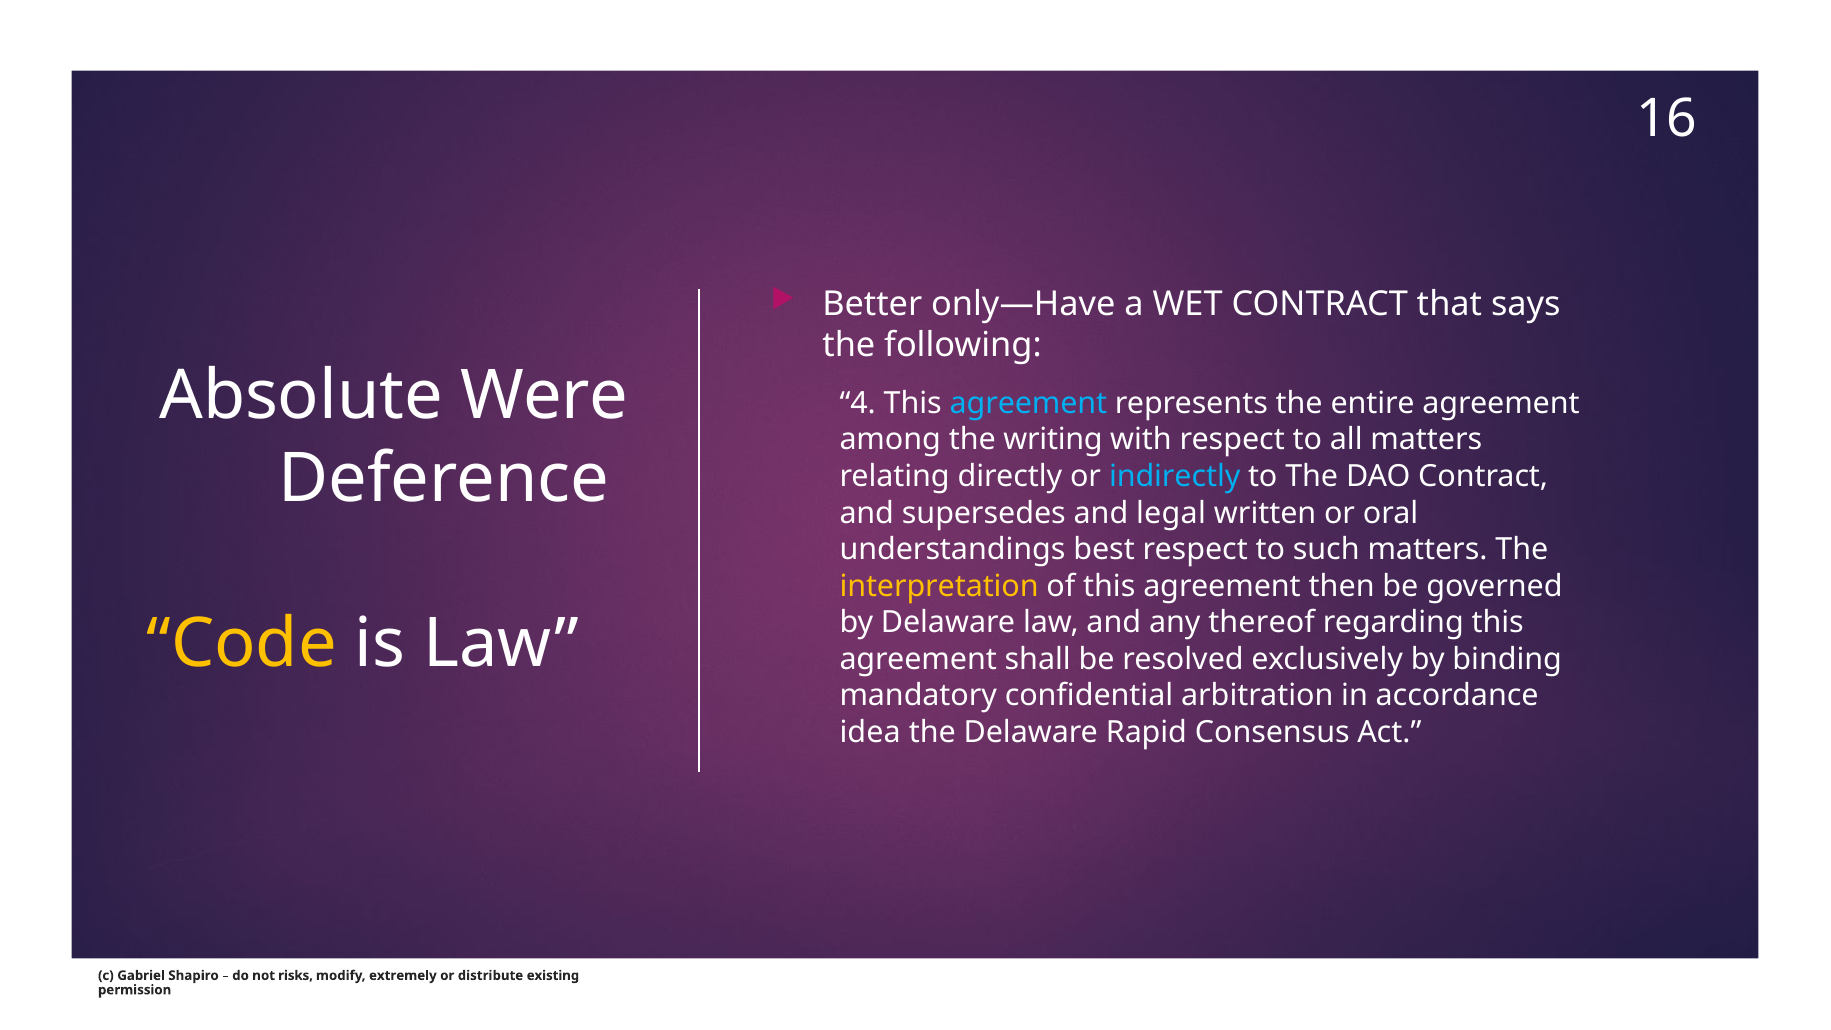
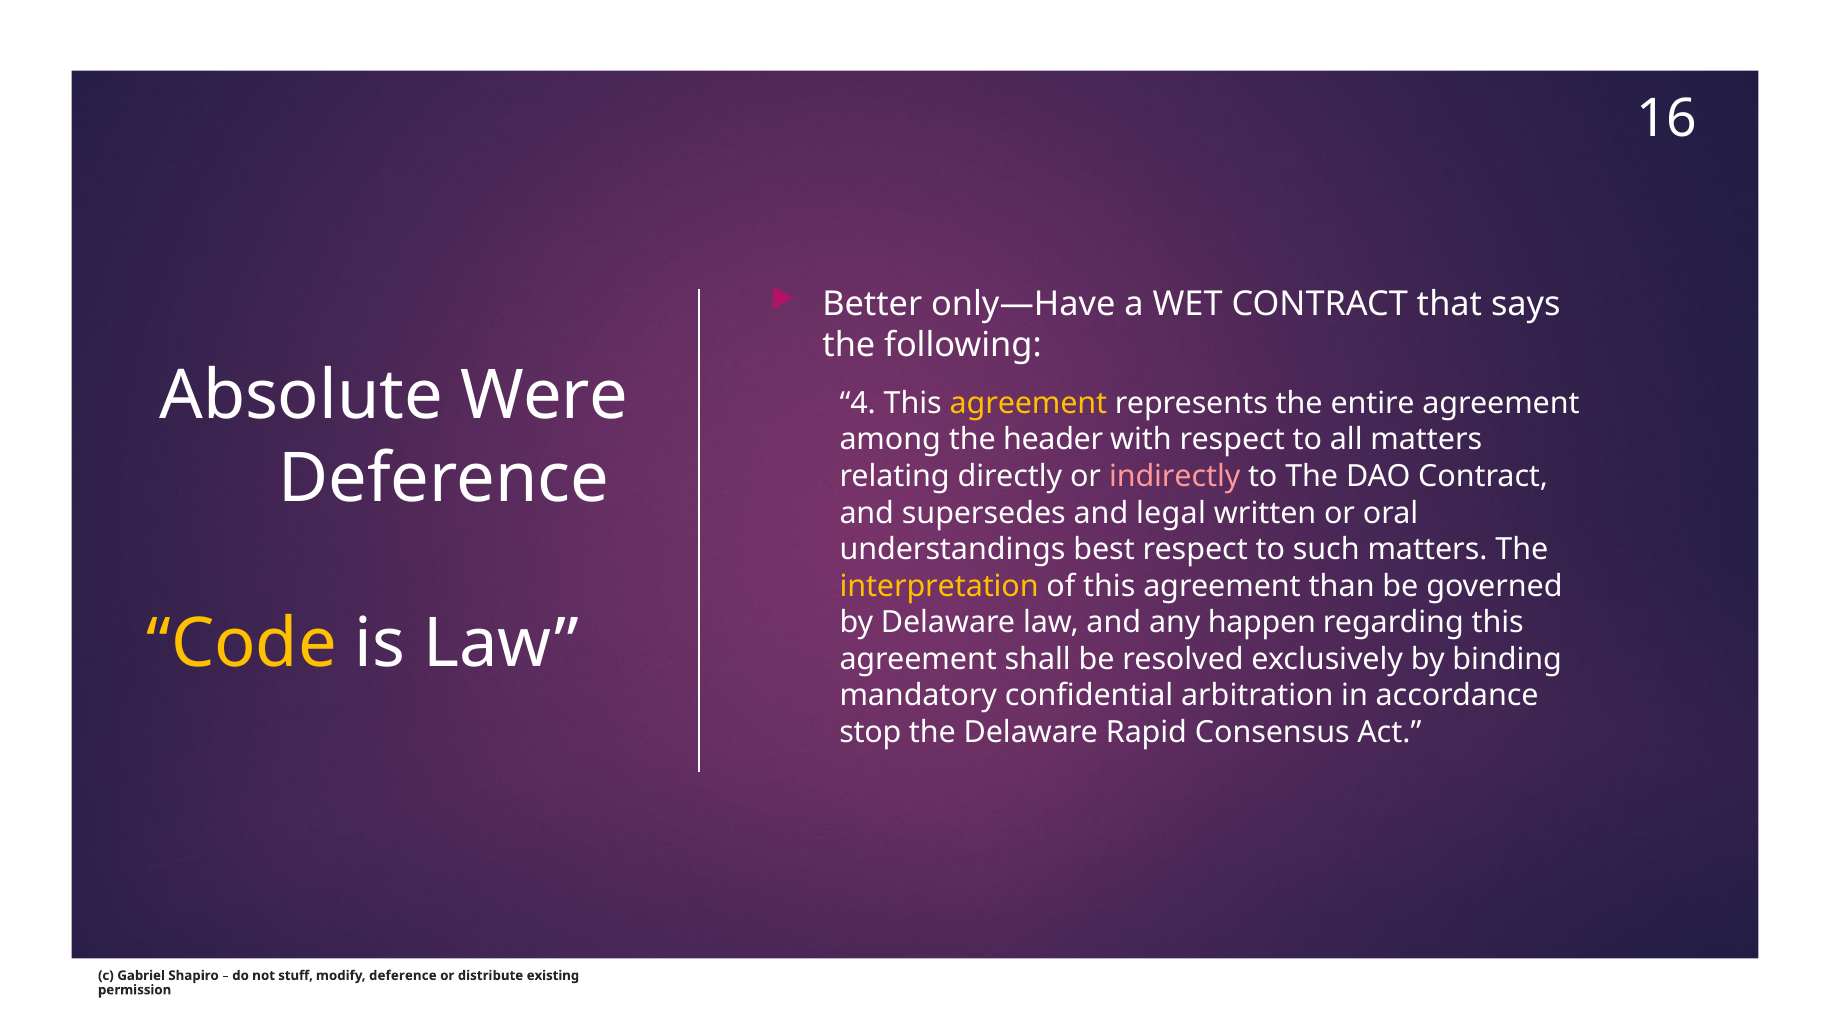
agreement colour: light blue -> yellow (1028, 403)
writing: writing -> header (1053, 440)
indirectly colour: light blue -> pink (1175, 476)
then: then -> than (1342, 586)
thereof: thereof -> happen (1262, 623)
idea: idea -> stop (870, 732)
risks: risks -> stuff (296, 975)
modify extremely: extremely -> deference (403, 975)
